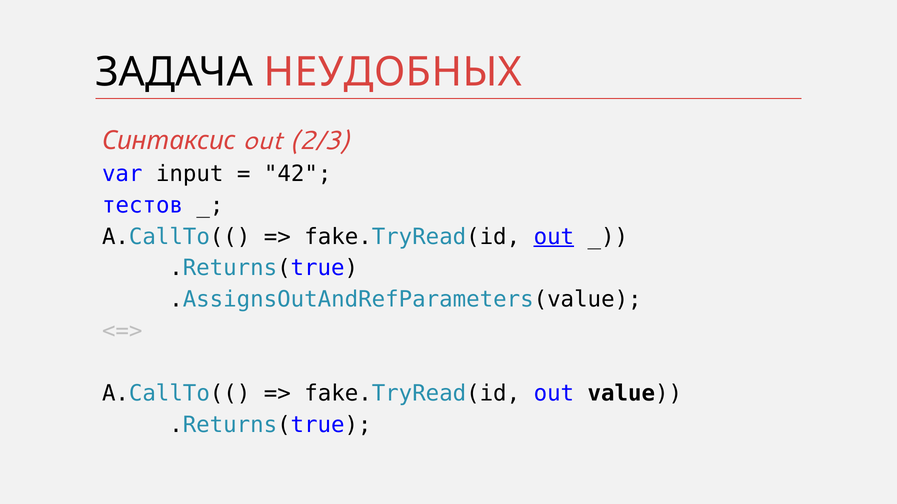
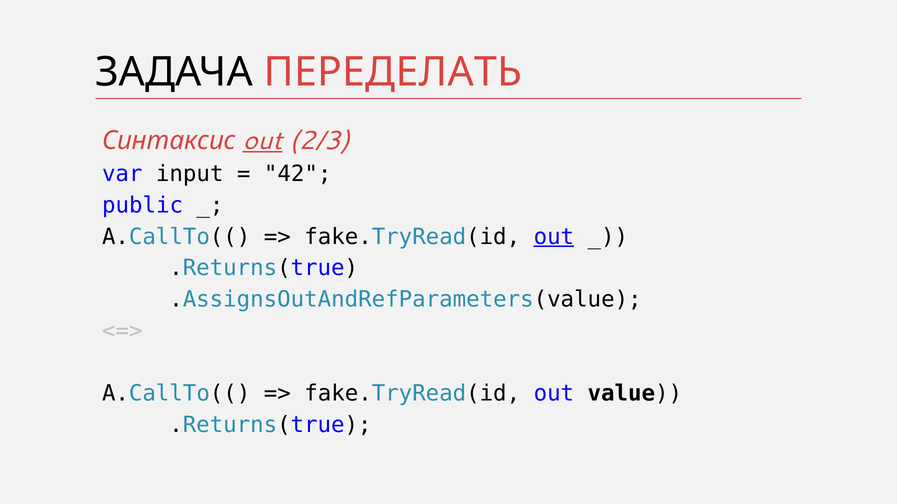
НЕУДОБНЫХ: НЕУДОБНЫХ -> ПЕРЕДЕЛАТЬ (393, 72)
out underline: none -> present (263, 141)
тестов: тестов -> public (143, 205)
